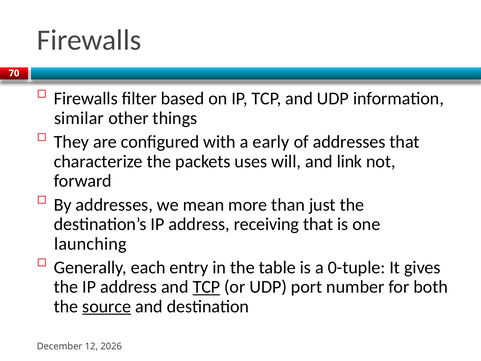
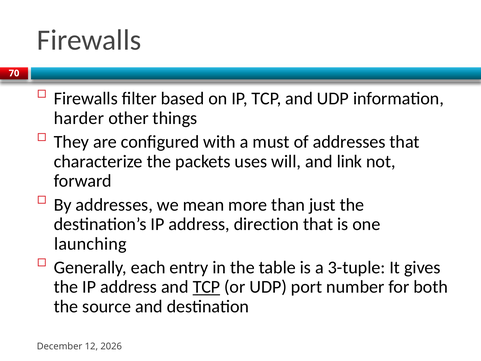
similar: similar -> harder (79, 118)
early: early -> must (271, 142)
receiving: receiving -> direction (266, 224)
0-tuple: 0-tuple -> 3-tuple (357, 267)
source underline: present -> none (107, 306)
